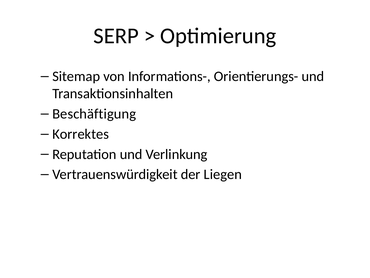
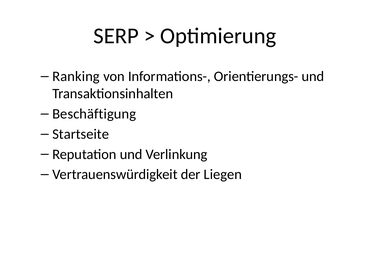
Sitemap: Sitemap -> Ranking (76, 76)
Korrektes: Korrektes -> Startseite (81, 134)
